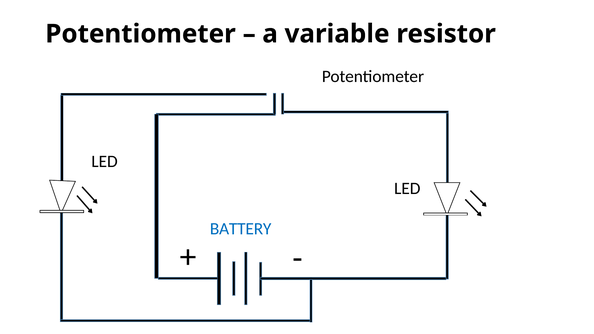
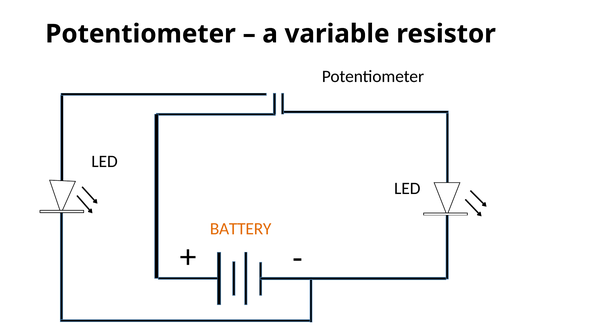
BATTERY colour: blue -> orange (241, 229)
